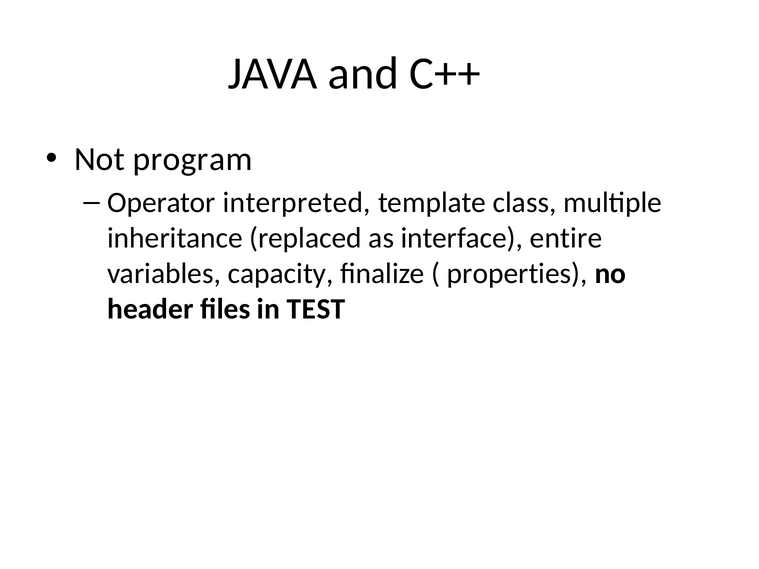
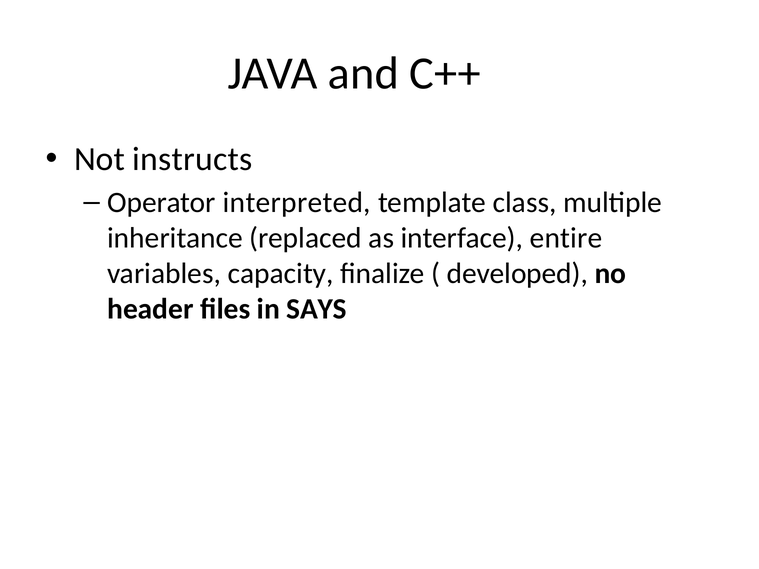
program: program -> instructs (193, 159)
properties: properties -> developed (517, 274)
TEST: TEST -> SAYS (316, 309)
